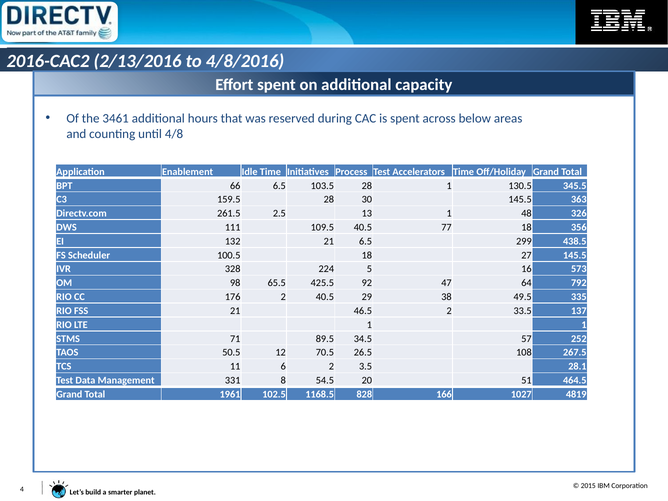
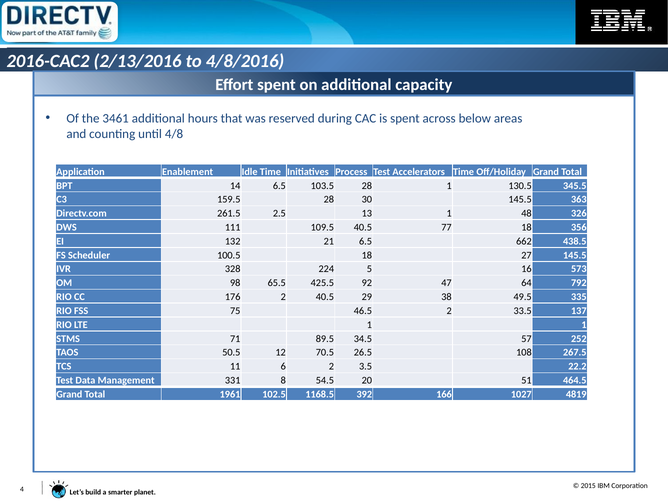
66: 66 -> 14 (235, 186)
299: 299 -> 662 (524, 241)
FSS 21: 21 -> 75 (235, 311)
28.1: 28.1 -> 22.2 (577, 367)
828: 828 -> 392 (364, 394)
